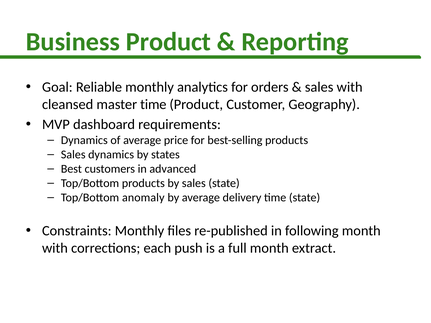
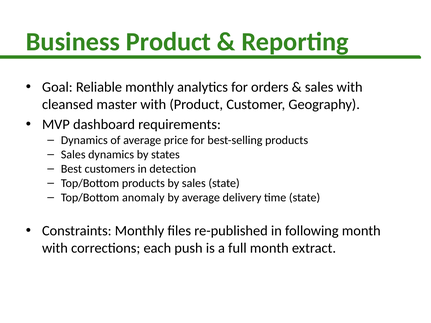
master time: time -> with (153, 104)
advanced: advanced -> detection (173, 169)
